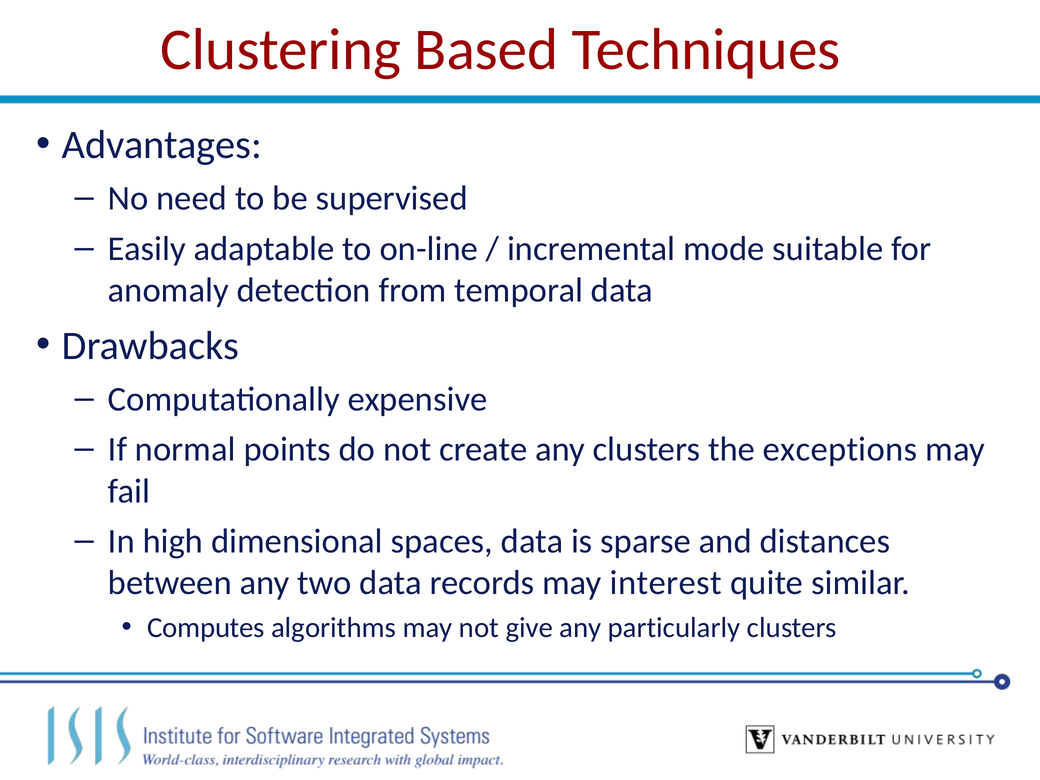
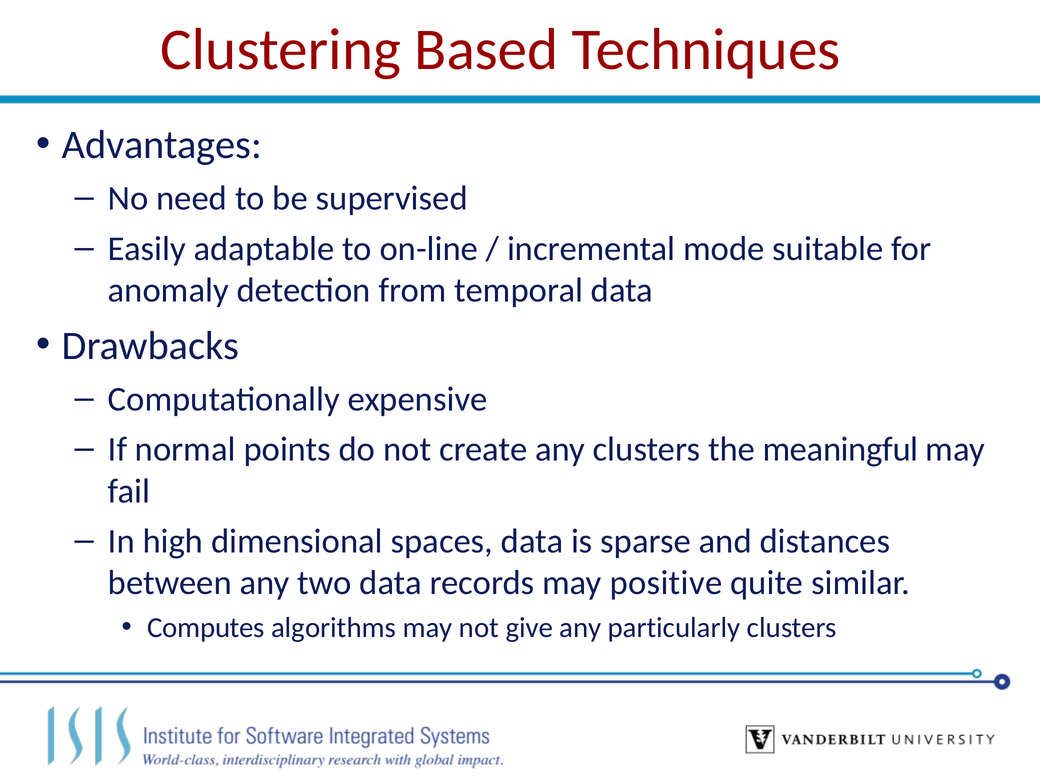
exceptions: exceptions -> meaningful (840, 449)
interest: interest -> positive (666, 583)
